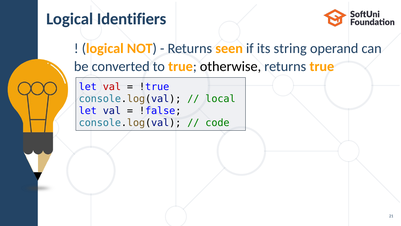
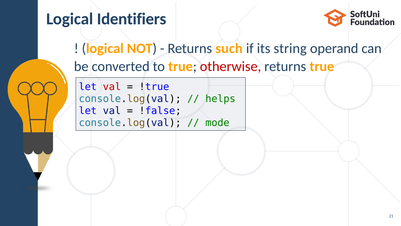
seen: seen -> such (229, 48)
otherwise colour: black -> red (231, 66)
local: local -> helps (220, 99)
code: code -> mode (217, 123)
